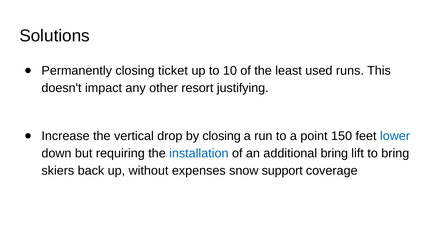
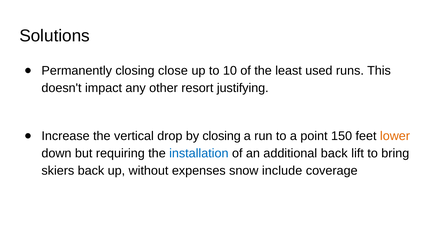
ticket: ticket -> close (173, 71)
lower colour: blue -> orange (395, 136)
additional bring: bring -> back (334, 153)
support: support -> include (282, 171)
